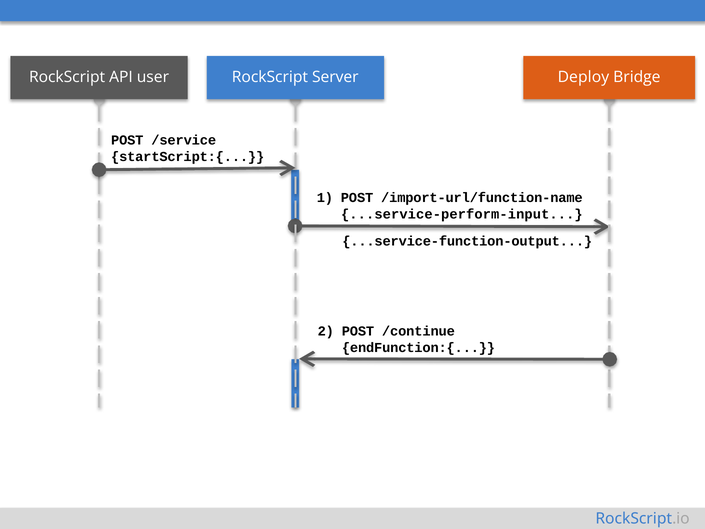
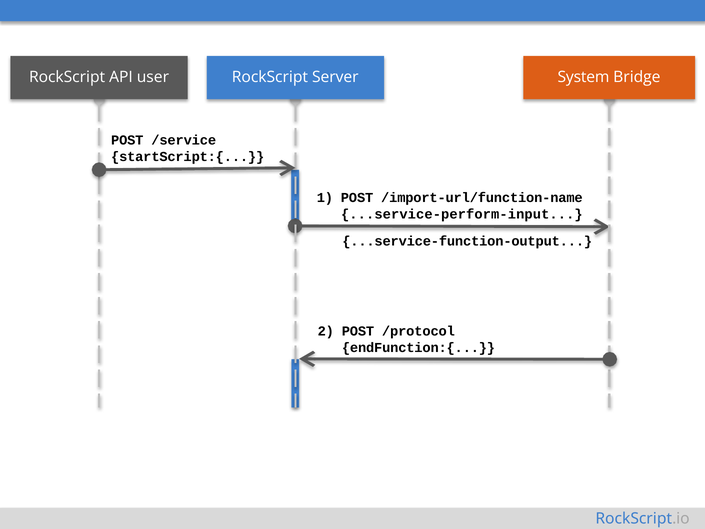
Deploy: Deploy -> System (584, 77)
/continue: /continue -> /protocol (418, 331)
